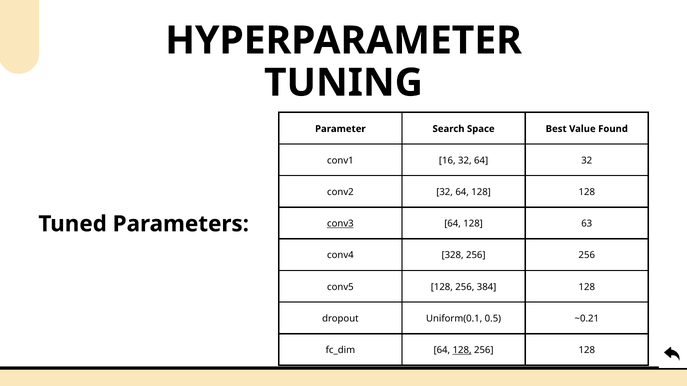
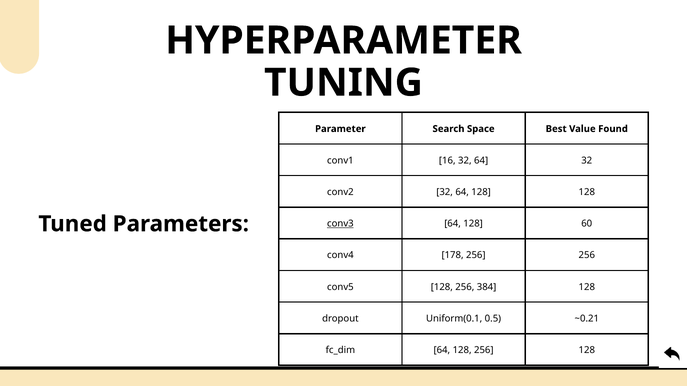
63: 63 -> 60 (587, 224)
328: 328 -> 178 (453, 256)
128 underline: present -> none (462, 351)
